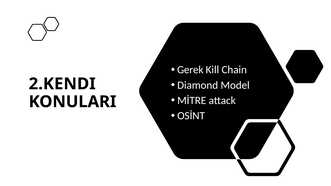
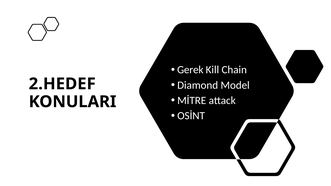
2.KENDI: 2.KENDI -> 2.HEDEF (62, 84)
